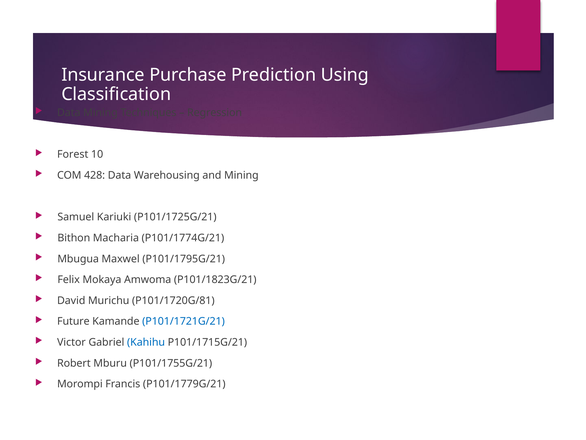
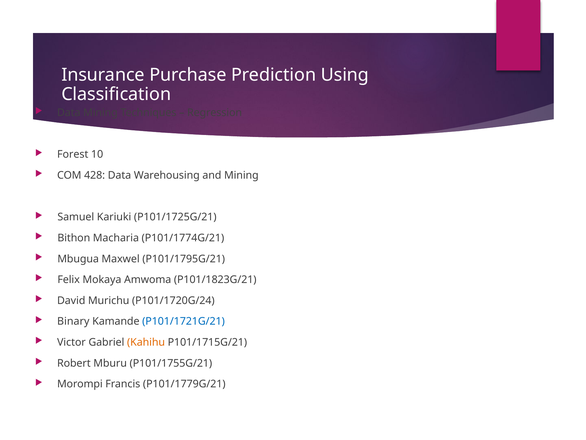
P101/1720G/81: P101/1720G/81 -> P101/1720G/24 (173, 300)
Future: Future -> Binary (73, 321)
Kahihu colour: blue -> orange (146, 342)
